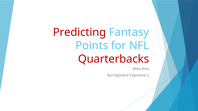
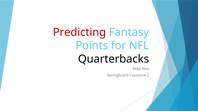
Quarterbacks colour: red -> black (114, 59)
